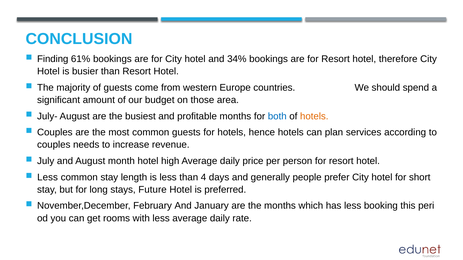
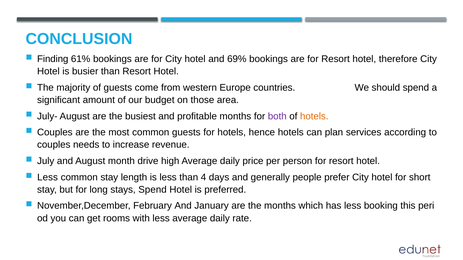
34%: 34% -> 69% (237, 59)
both colour: blue -> purple (277, 116)
month hotel: hotel -> drive (148, 161)
stays Future: Future -> Spend (153, 190)
